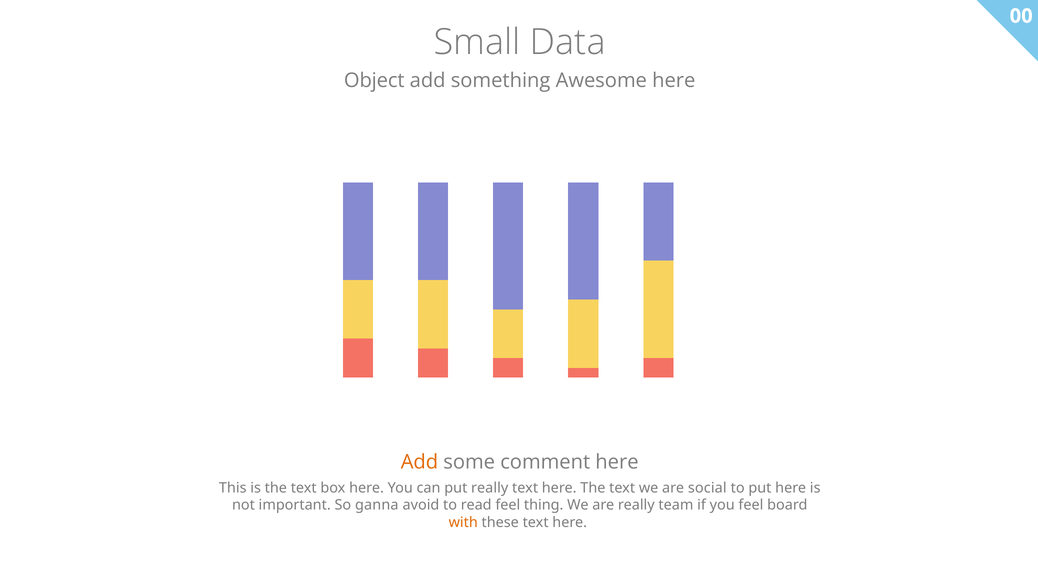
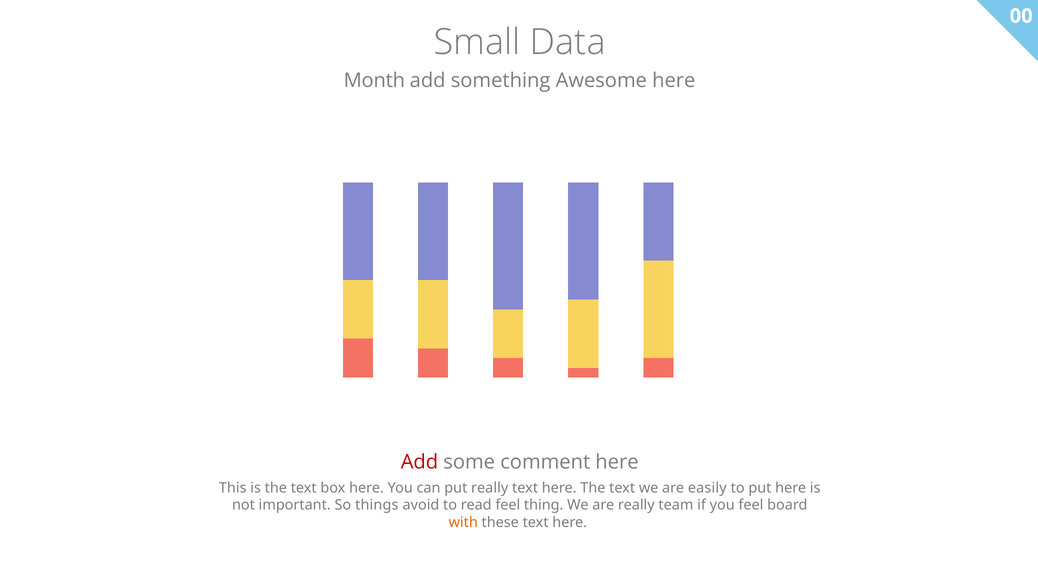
Object: Object -> Month (374, 81)
Add colour: orange -> red (419, 462)
social: social -> easily (707, 488)
ganna: ganna -> things (377, 505)
